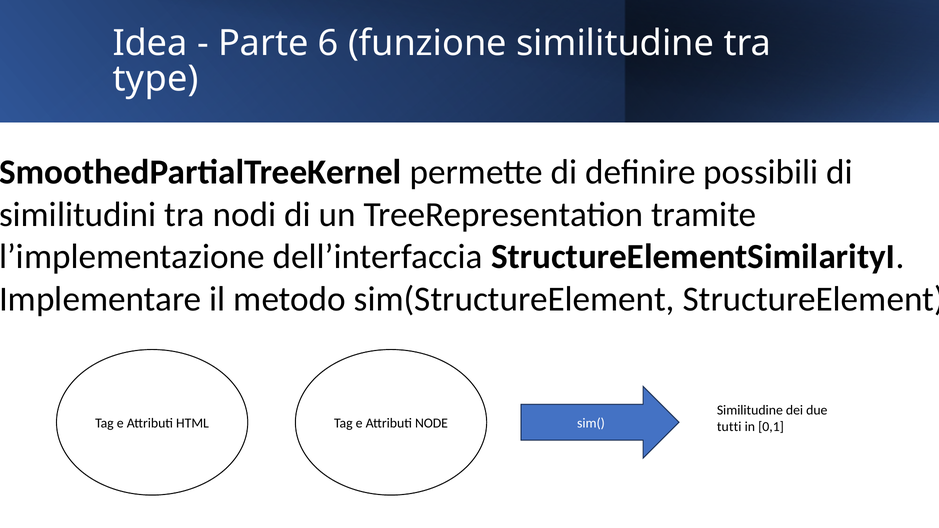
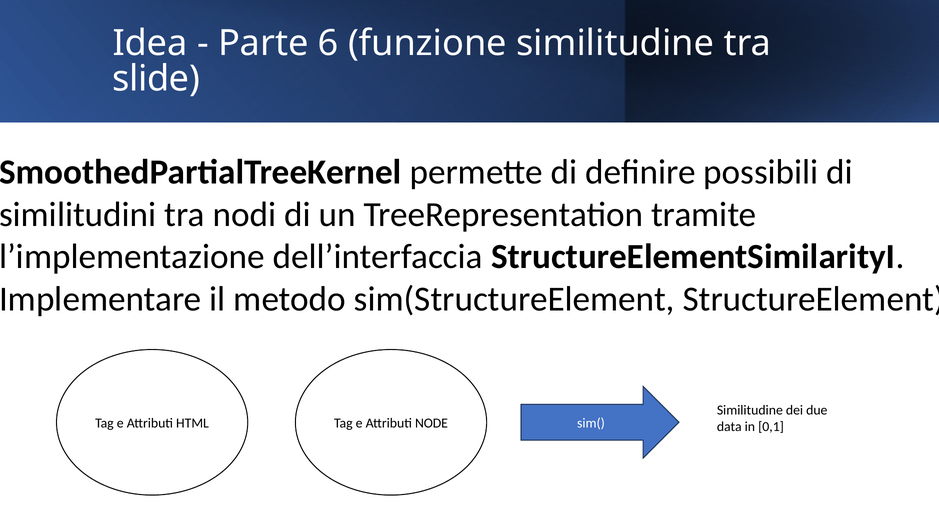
type: type -> slide (156, 79)
tutti: tutti -> data (729, 427)
